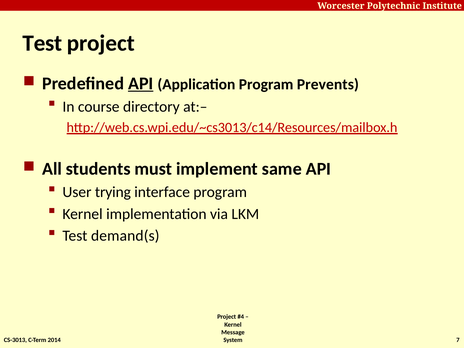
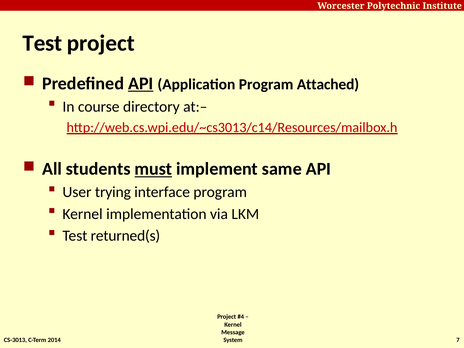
Prevents: Prevents -> Attached (328, 84)
must underline: none -> present (153, 169)
demand(s: demand(s -> returned(s (125, 236)
